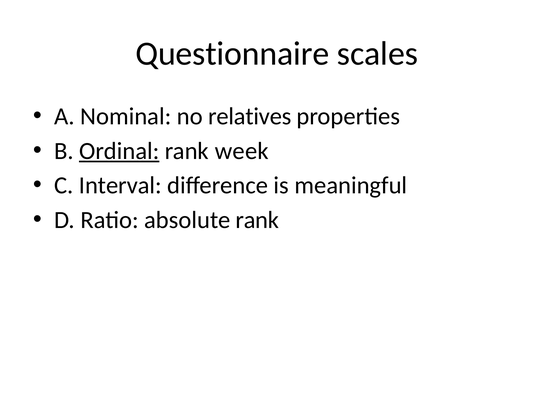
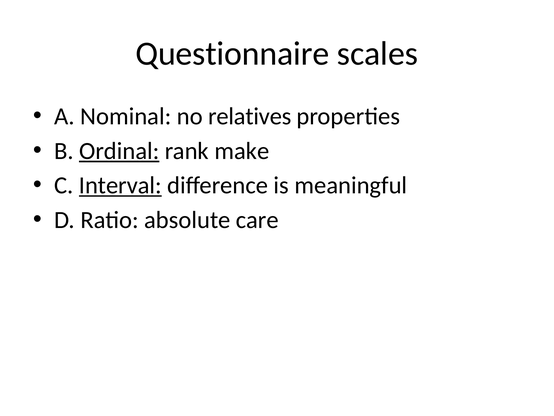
week: week -> make (242, 151)
Interval underline: none -> present (120, 185)
absolute rank: rank -> care (257, 220)
